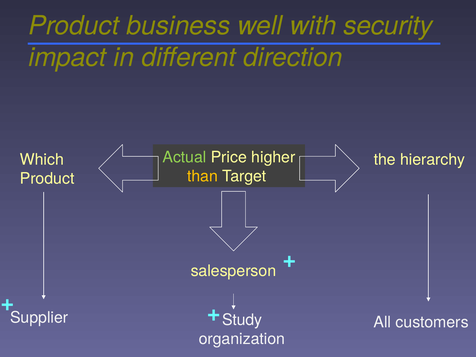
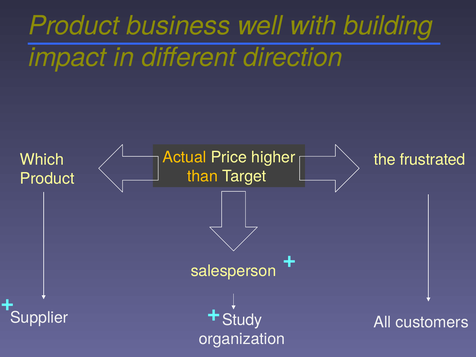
security: security -> building (388, 26)
Actual colour: light green -> yellow (184, 157)
hierarchy: hierarchy -> frustrated (433, 160)
